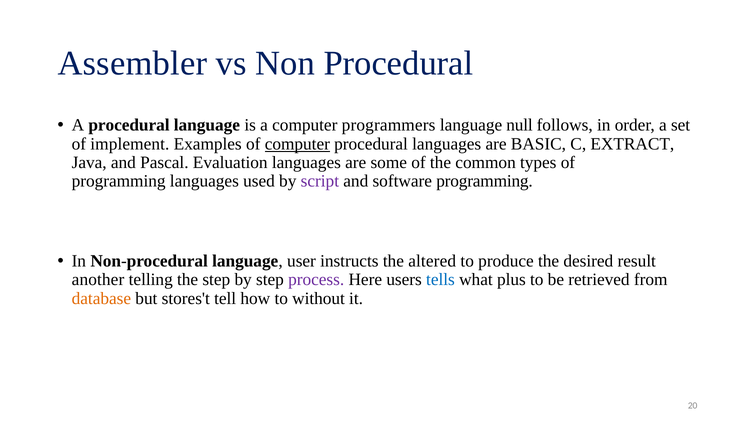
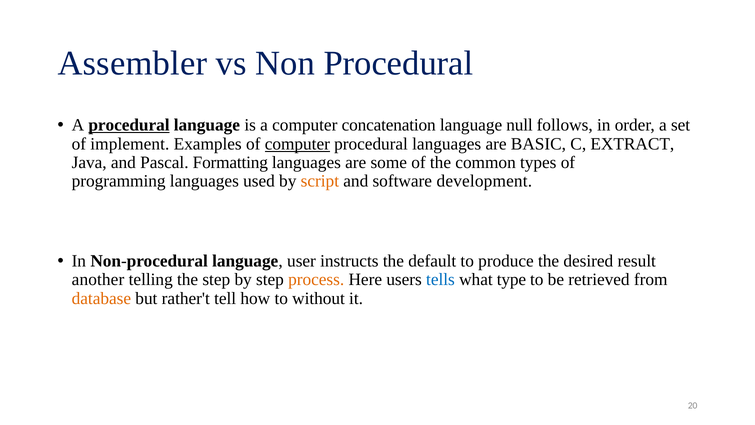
procedural underline: none -> present (129, 125)
programmers: programmers -> concatenation (389, 125)
Evaluation: Evaluation -> Formatting (230, 162)
script colour: purple -> orange (320, 181)
software programming: programming -> development (484, 181)
altered: altered -> default (432, 261)
process colour: purple -> orange (316, 279)
plus: plus -> type (511, 279)
stores't: stores't -> rather't (186, 298)
